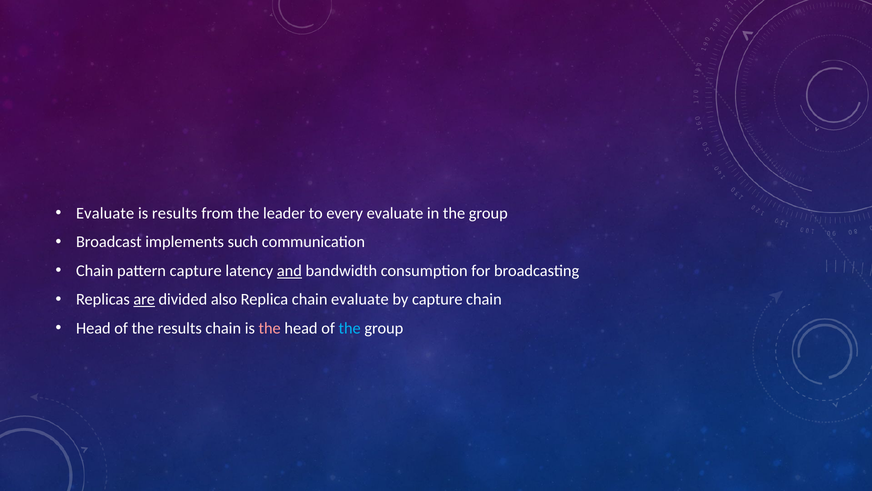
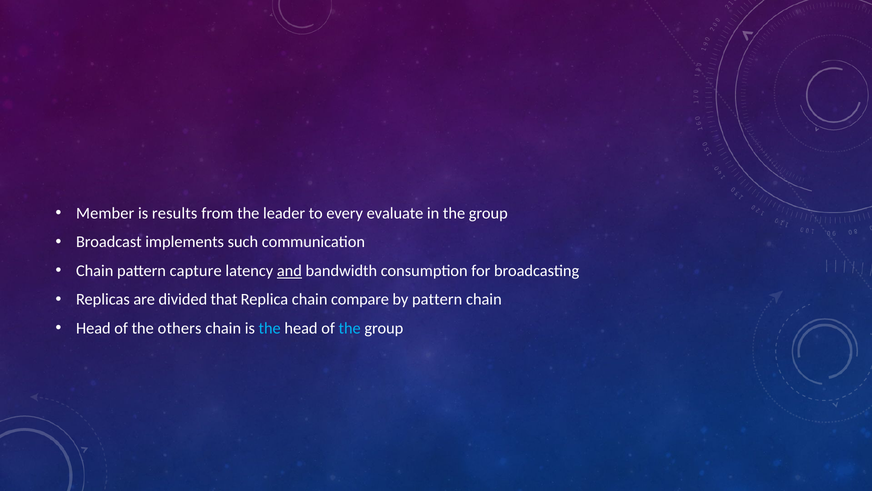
Evaluate: Evaluate -> Member (105, 213)
are underline: present -> none (144, 299)
also: also -> that (224, 299)
chain evaluate: evaluate -> compare (360, 299)
by capture: capture -> pattern (437, 299)
the results: results -> others (180, 328)
the colour: pink -> light blue (270, 328)
